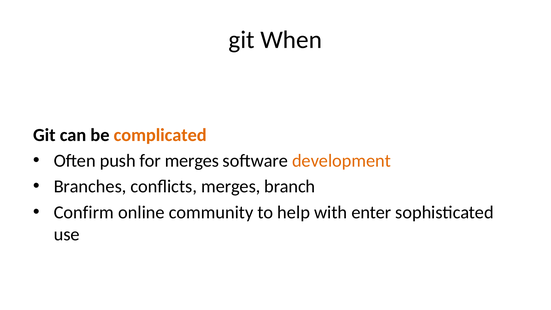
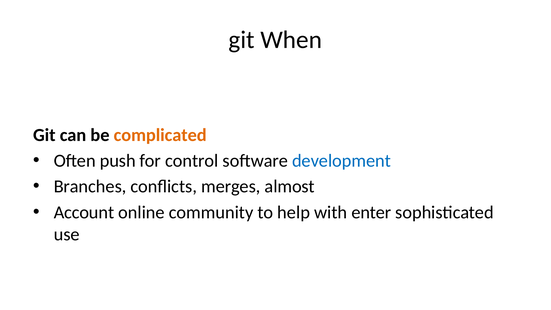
for merges: merges -> control (192, 161)
development colour: orange -> blue (341, 161)
branch: branch -> almost (290, 187)
Confirm: Confirm -> Account (84, 212)
